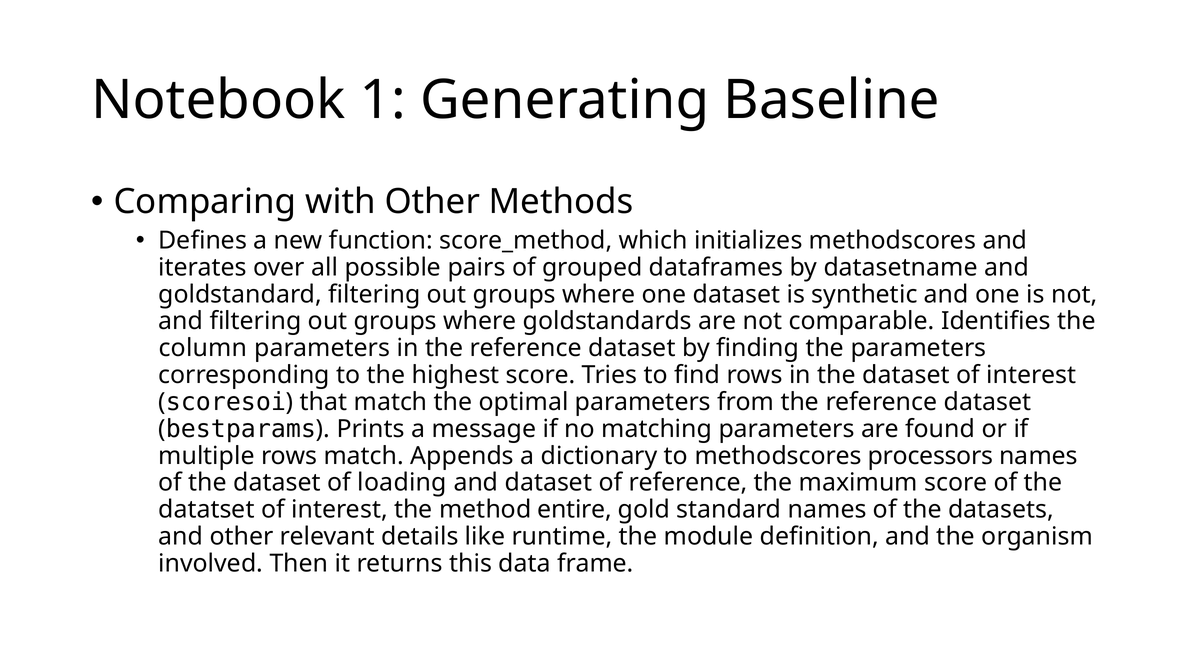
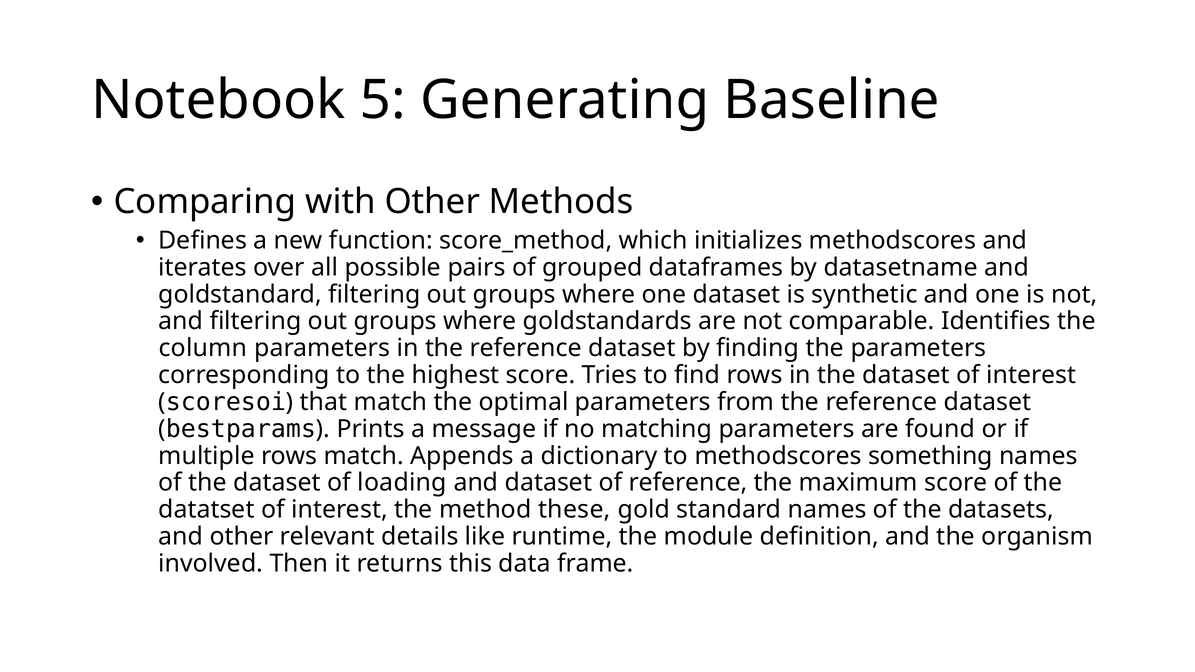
1: 1 -> 5 (383, 100)
processors: processors -> something (930, 456)
entire: entire -> these (574, 510)
